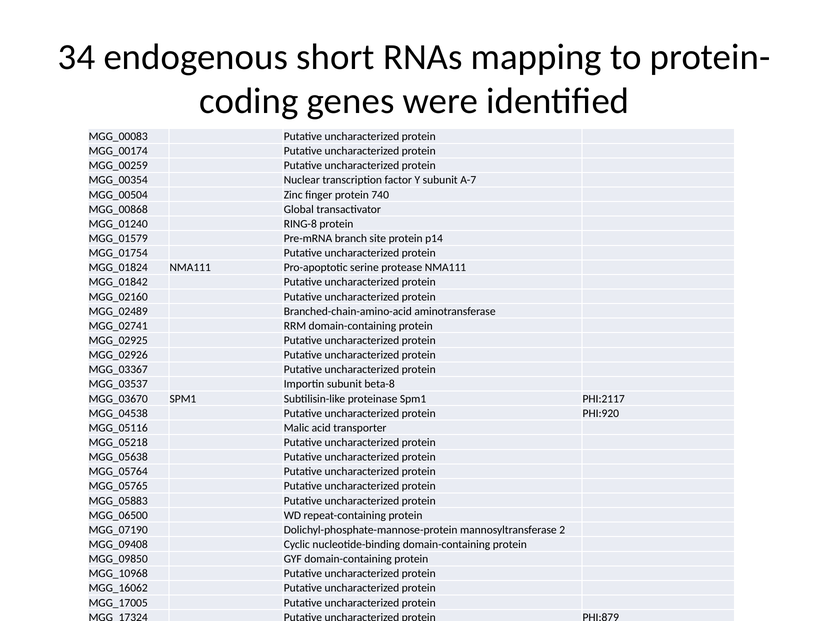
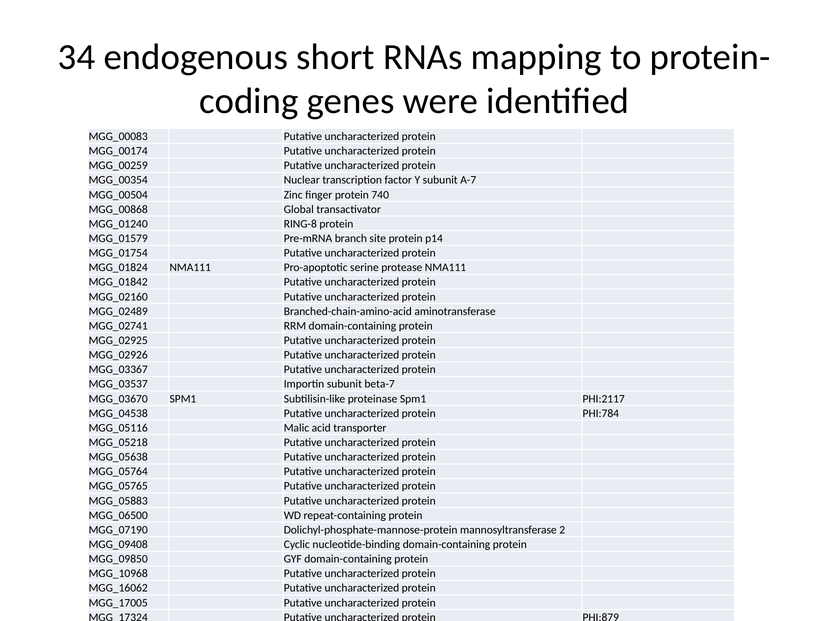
beta-8: beta-8 -> beta-7 (380, 385)
PHI:920: PHI:920 -> PHI:784 (601, 414)
